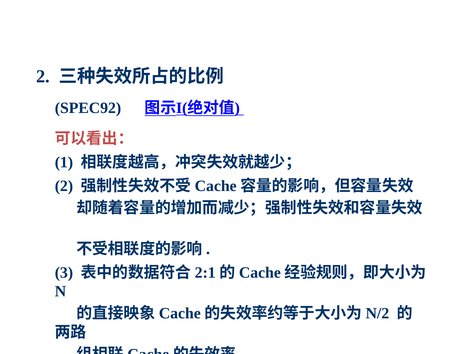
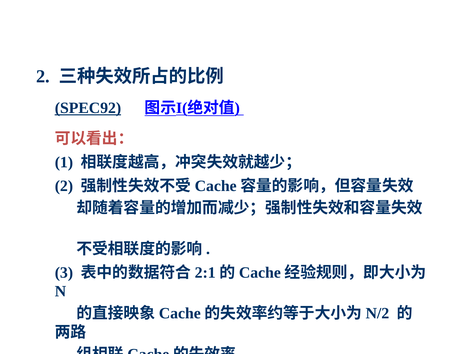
SPEC92 underline: none -> present (88, 108)
